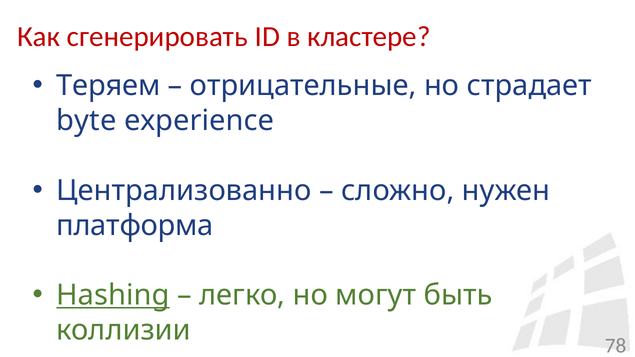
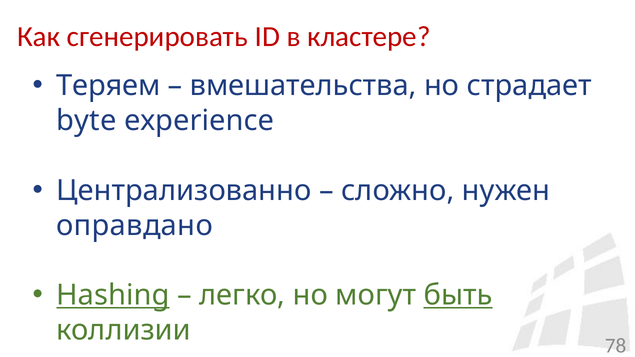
отрицательные: отрицательные -> вмешательства (303, 86)
платформа: платформа -> оправдано (135, 226)
быть underline: none -> present (458, 295)
